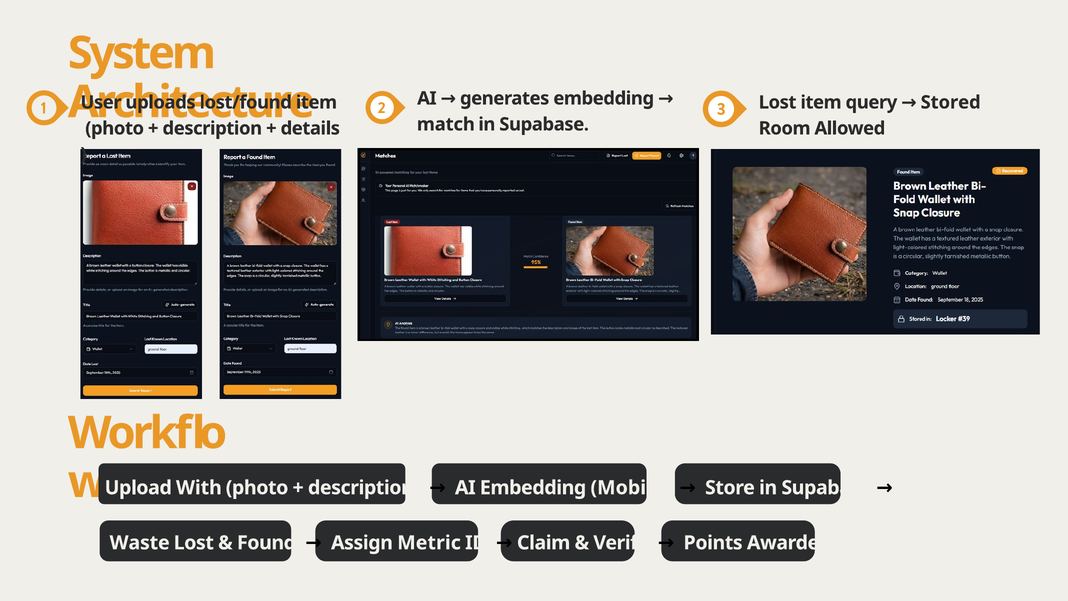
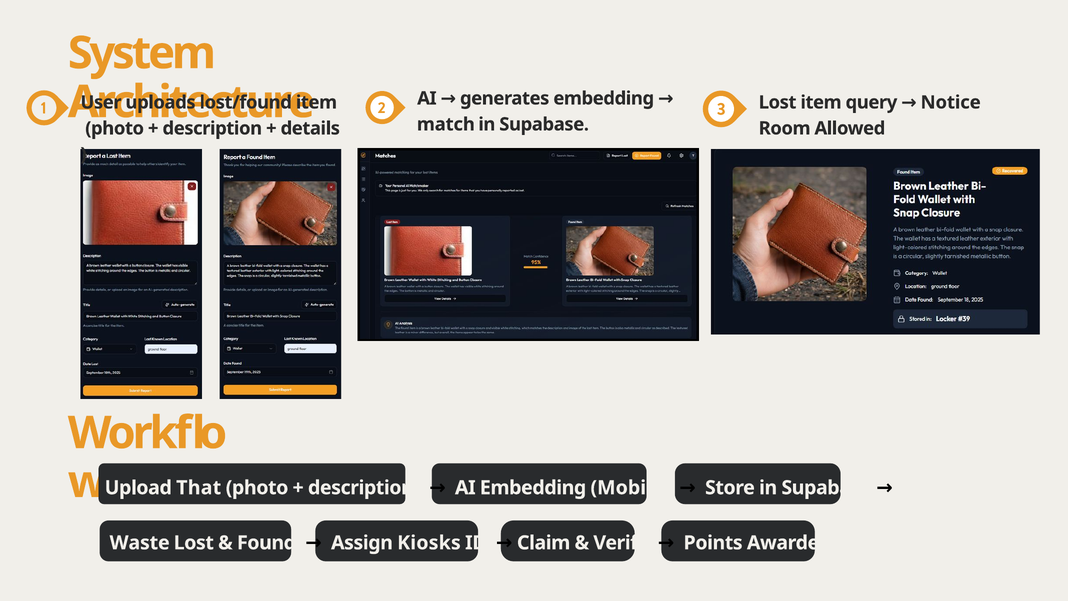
Stored: Stored -> Notice (951, 102)
With: With -> That (199, 488)
Metric: Metric -> Kiosks (429, 543)
